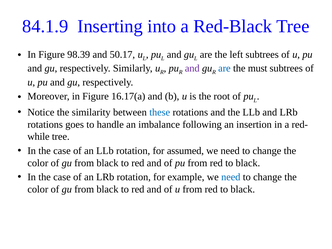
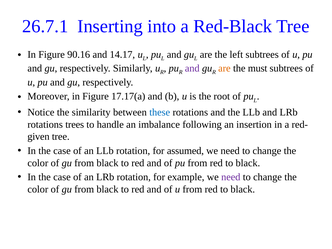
84.1.9: 84.1.9 -> 26.7.1 (45, 26)
98.39: 98.39 -> 90.16 (79, 55)
50.17: 50.17 -> 14.17 (122, 55)
are colour: blue -> orange (224, 68)
16.17(a: 16.17(a -> 17.17(a (128, 96)
goes: goes -> trees (75, 124)
while: while -> given (38, 137)
need colour: blue -> purple (231, 177)
